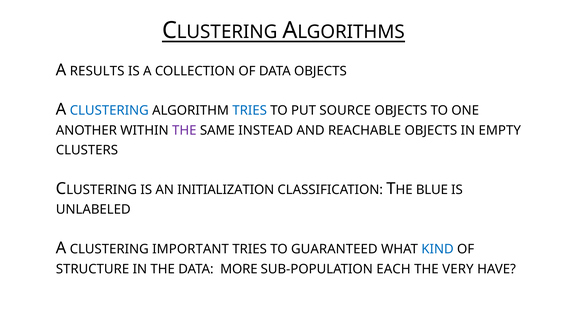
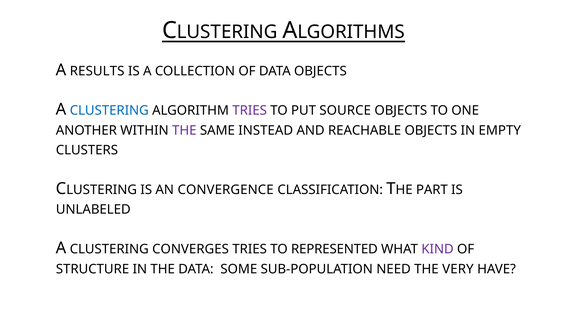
TRIES colour: blue -> purple (250, 111)
INITIALIZATION: INITIALIZATION -> CONVERGENCE (226, 190)
BLUE: BLUE -> PART (432, 190)
IMPORTANT: IMPORTANT -> CONVERGES (191, 249)
GUARANTEED: GUARANTEED -> REPRESENTED (334, 249)
KIND colour: blue -> purple (438, 249)
MORE: MORE -> SOME (239, 269)
EACH: EACH -> NEED (394, 269)
